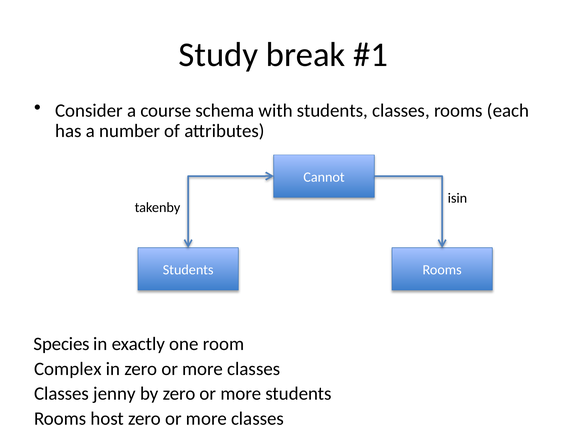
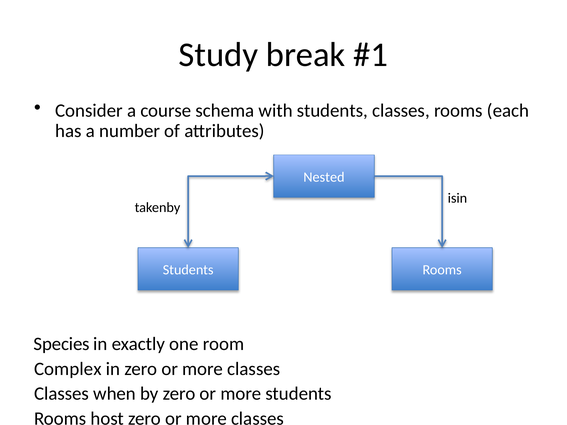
Cannot: Cannot -> Nested (324, 177)
jenny: jenny -> when (115, 394)
